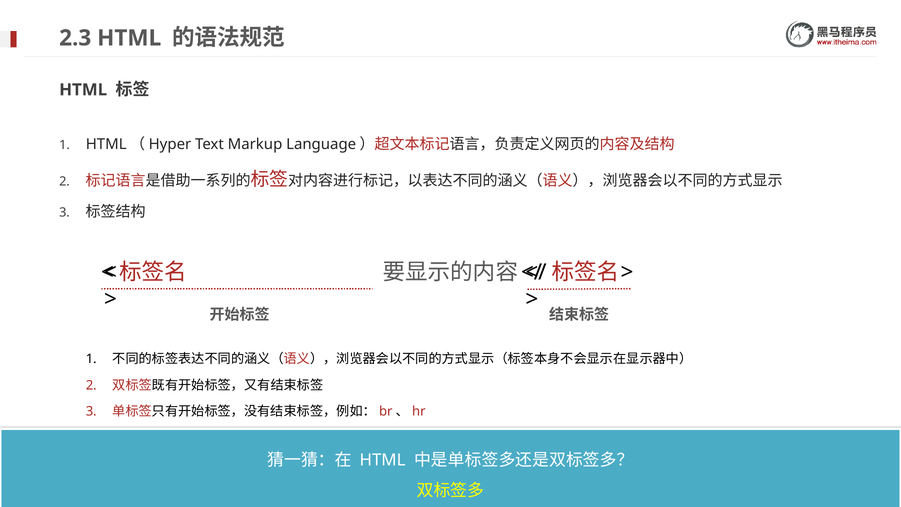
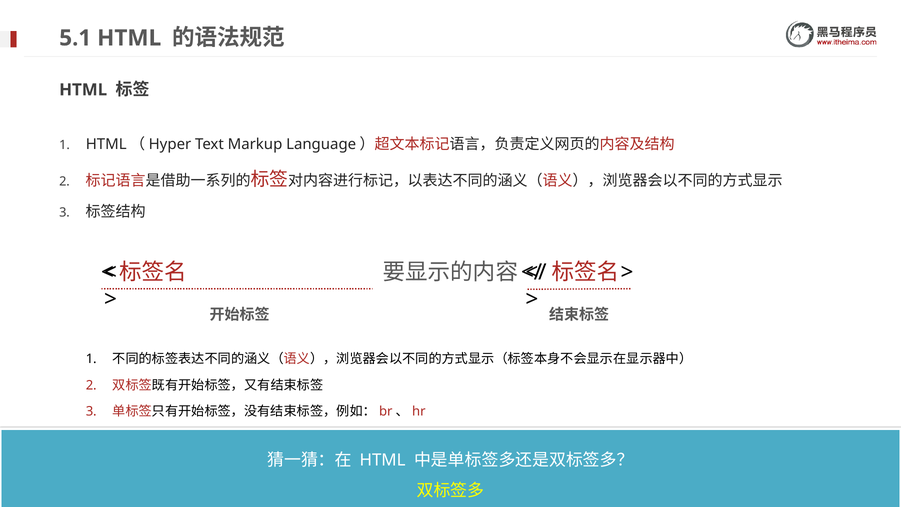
2.3: 2.3 -> 5.1 (75, 38)
